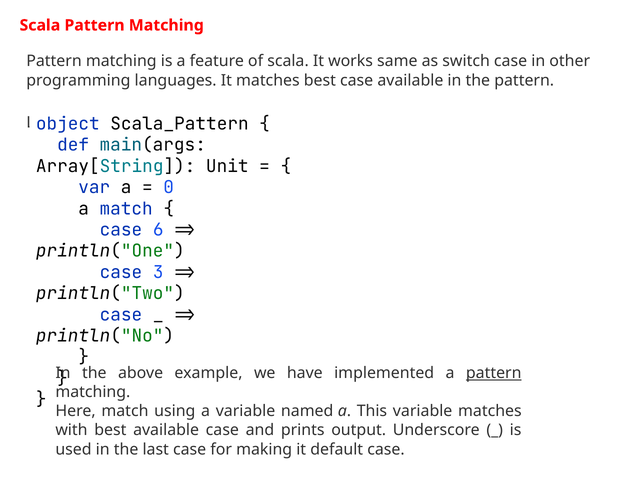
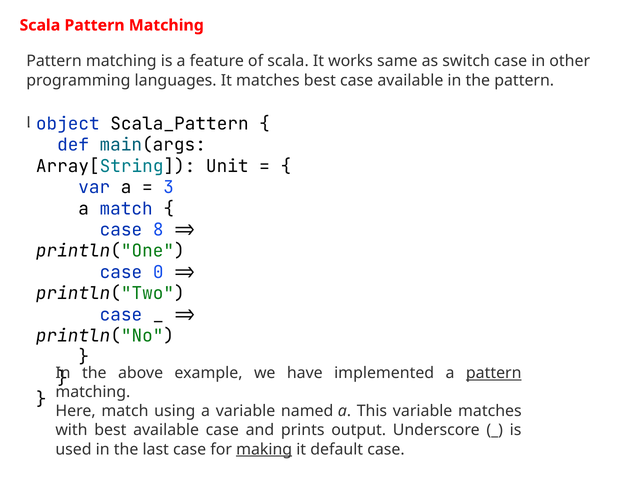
0: 0 -> 3 (169, 188)
6: 6 -> 8 (158, 230)
3: 3 -> 0 (158, 273)
making underline: none -> present (264, 450)
